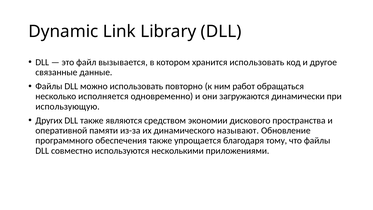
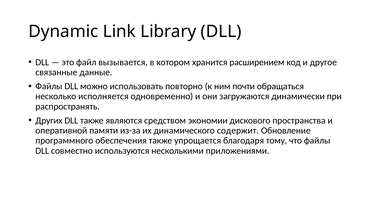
хранится использовать: использовать -> расширением (257, 62)
работ: работ -> почти (244, 86)
использующую: использующую -> распространять (68, 106)
называют: называют -> содержит (238, 130)
